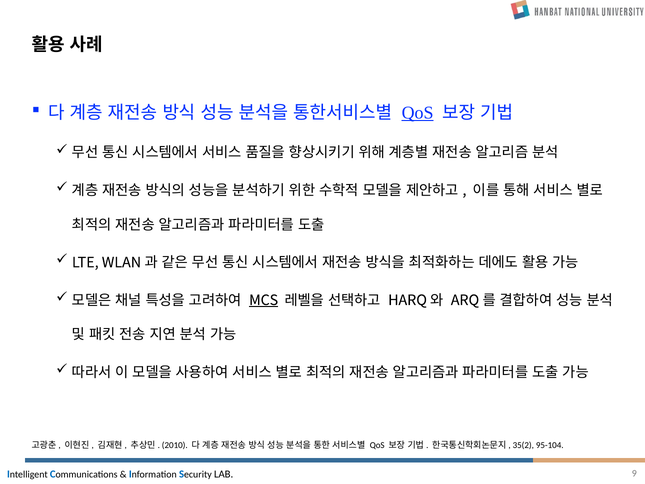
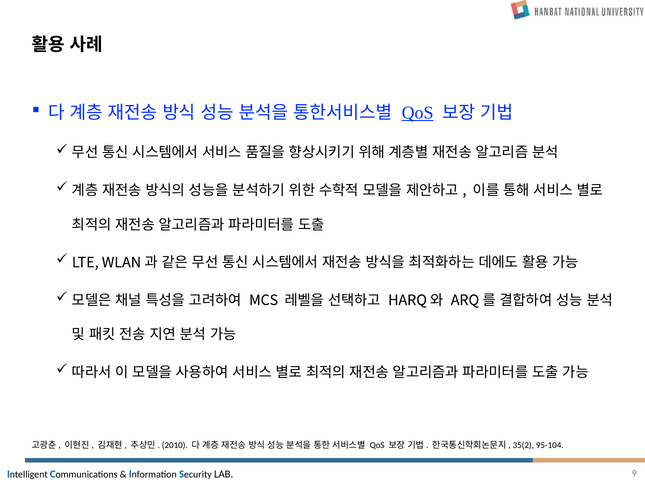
MCS underline: present -> none (264, 300)
